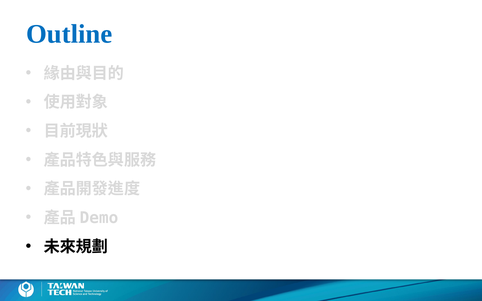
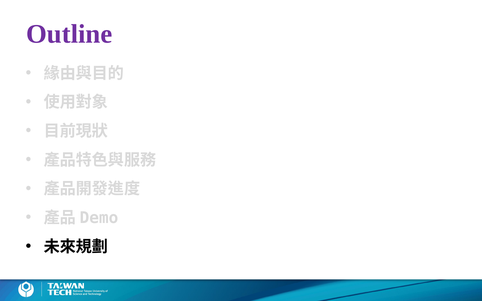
Outline colour: blue -> purple (69, 34)
